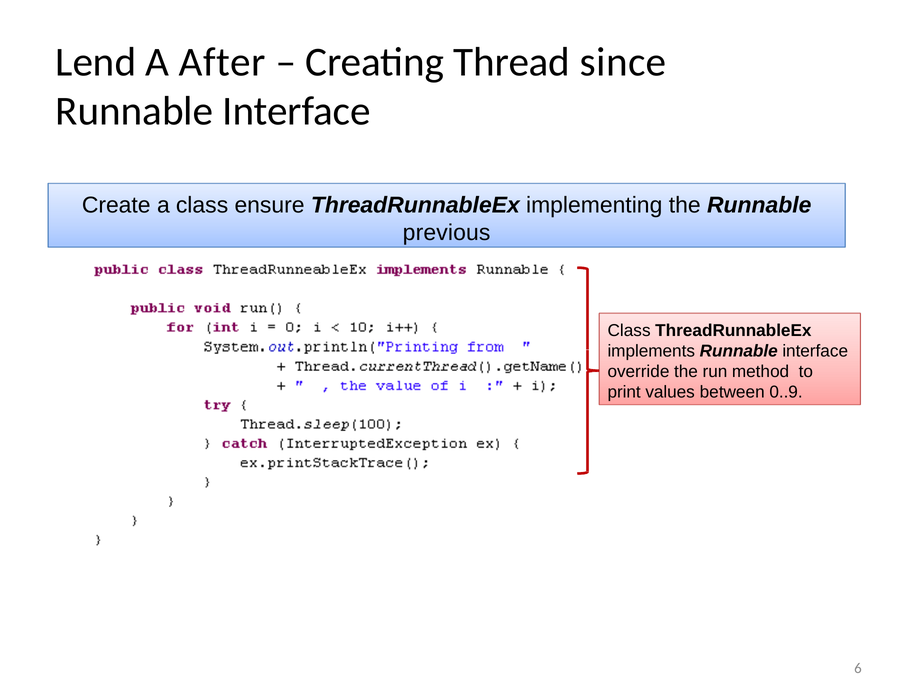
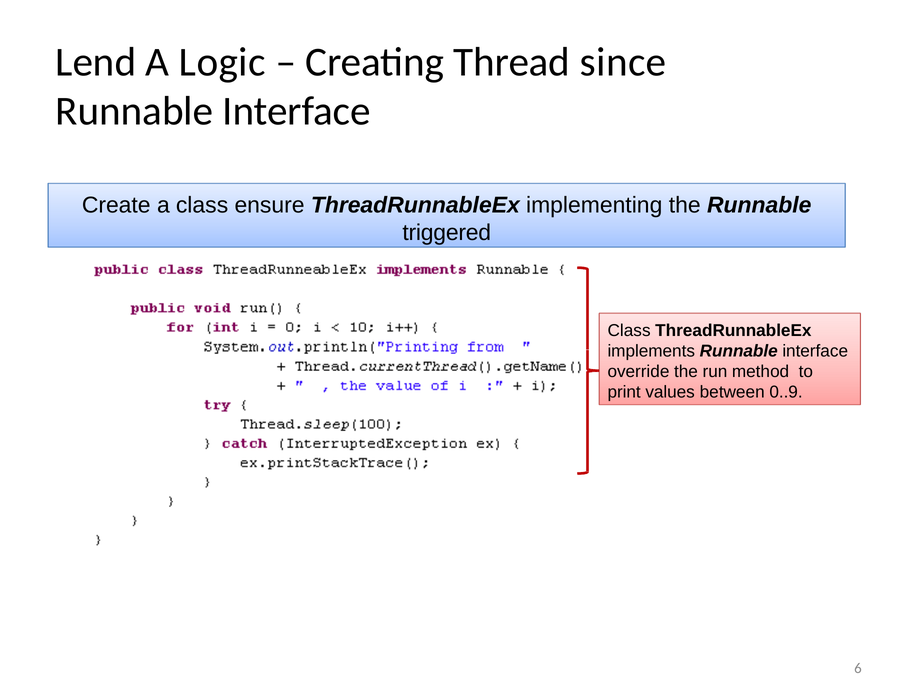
After: After -> Logic (222, 62)
previous: previous -> triggered (447, 233)
